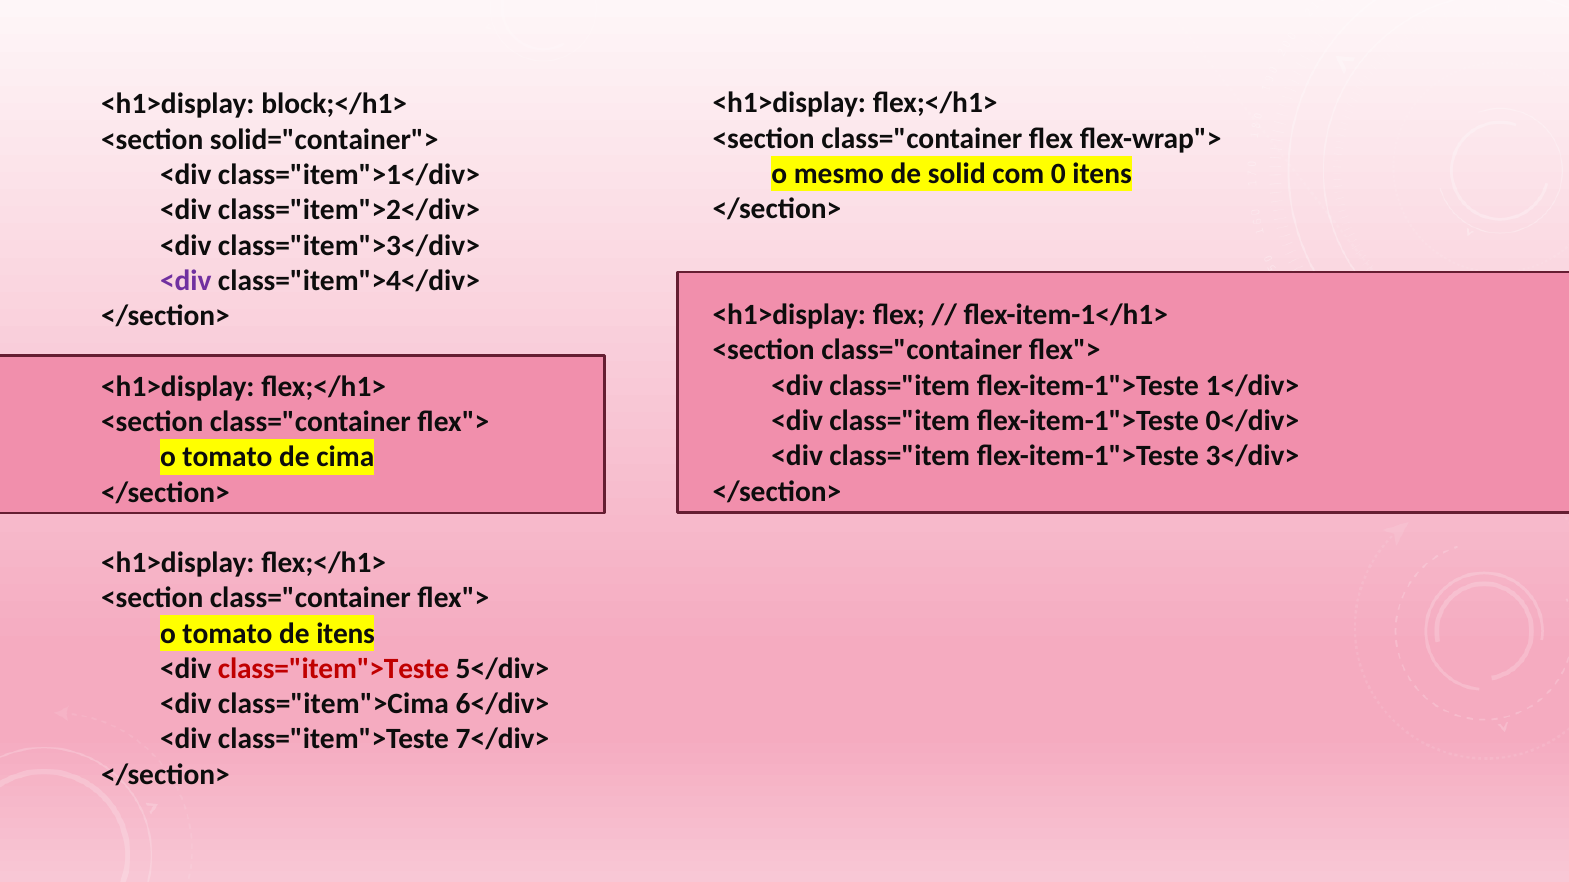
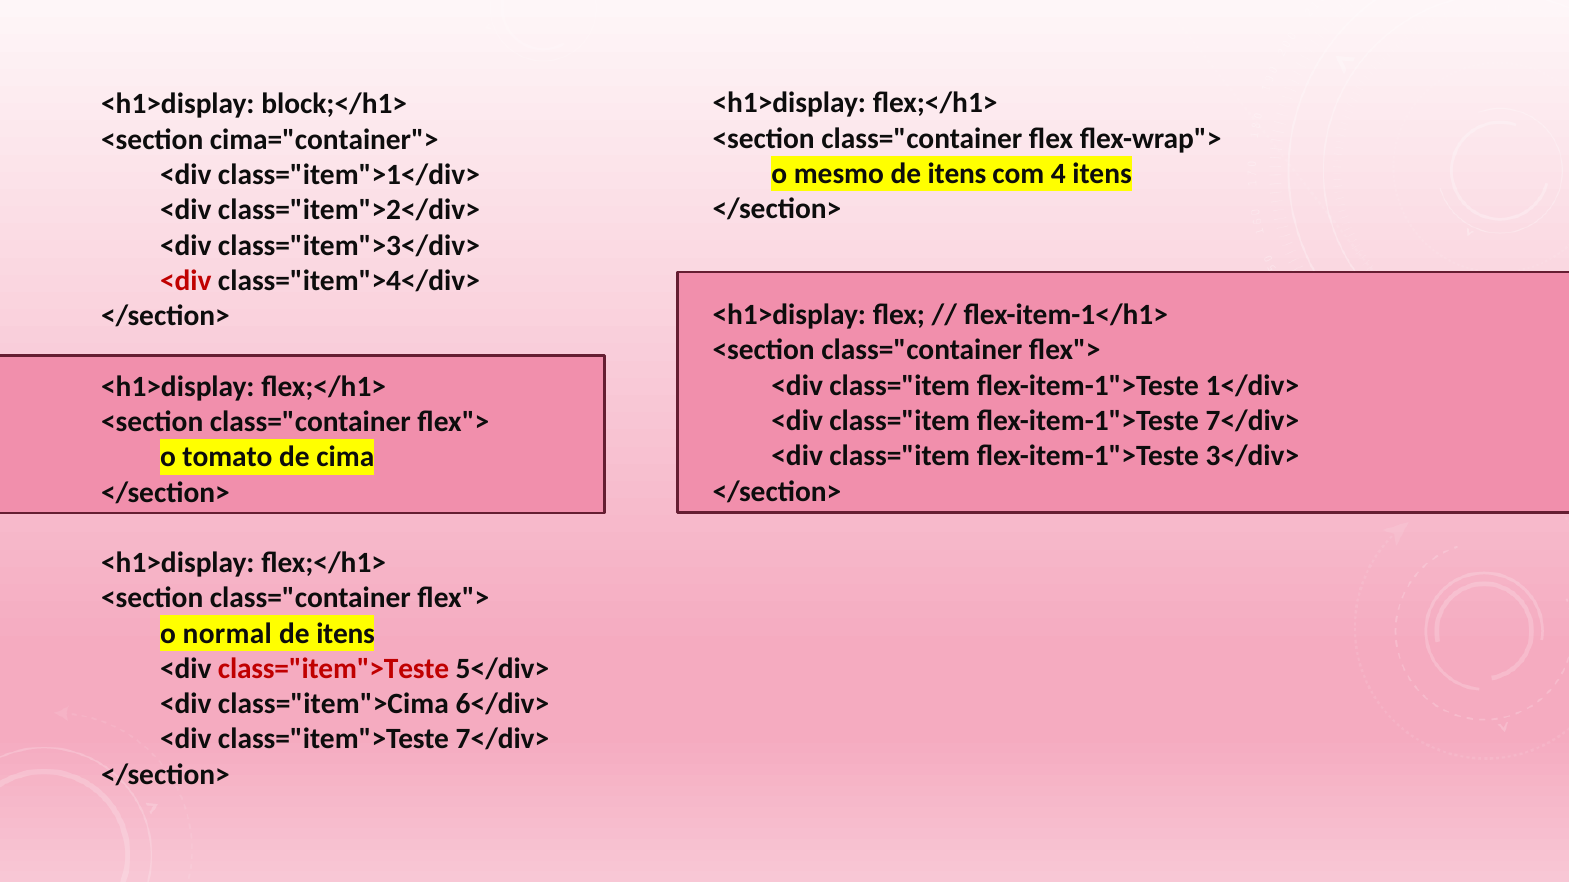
solid="container">: solid="container"> -> cima="container"> (324, 140)
mesmo de solid: solid -> itens (957, 174)
0: 0 -> 4 (1058, 174)
<div colour: purple -> red (186, 281)
flex-item-1">Teste 0</div>: 0</div> -> 7</div> (1252, 421)
tomato: tomato -> normal (227, 634)
